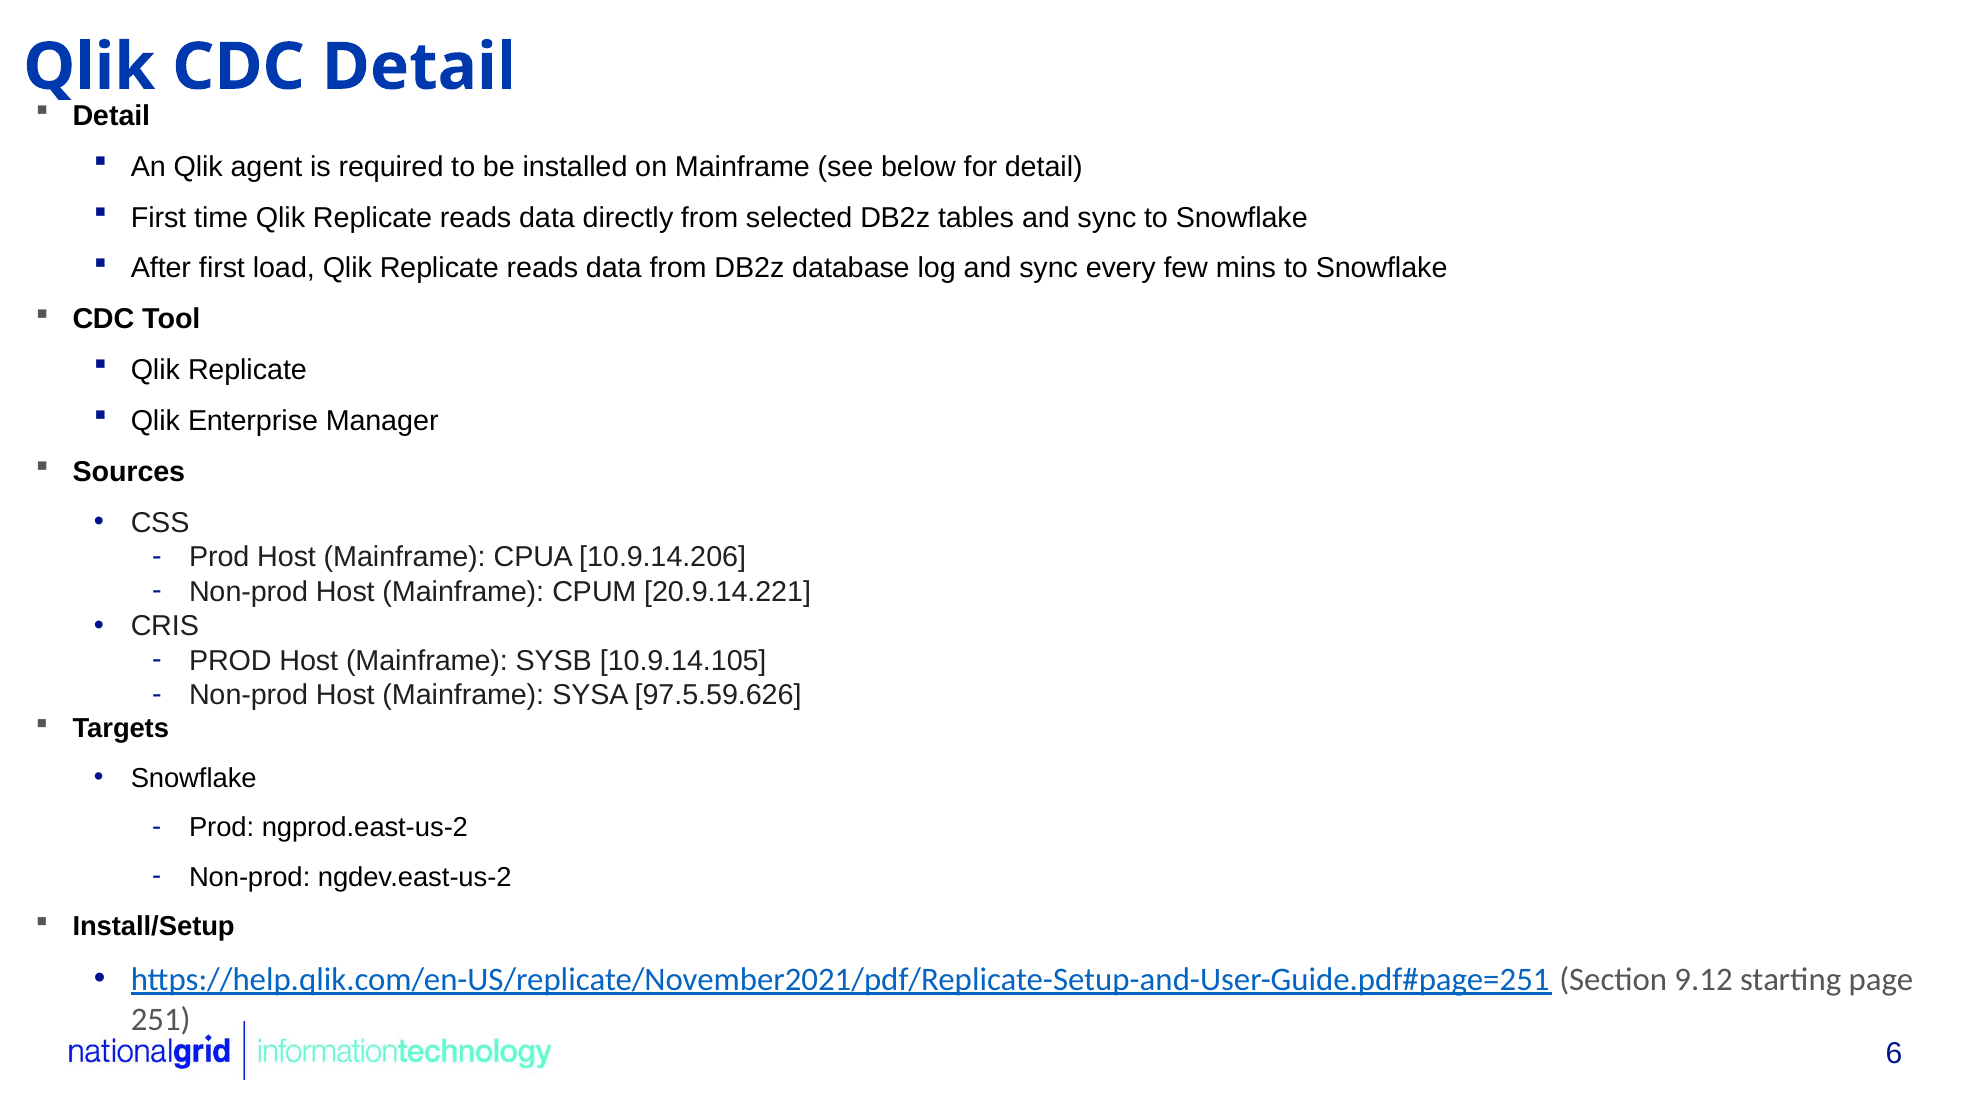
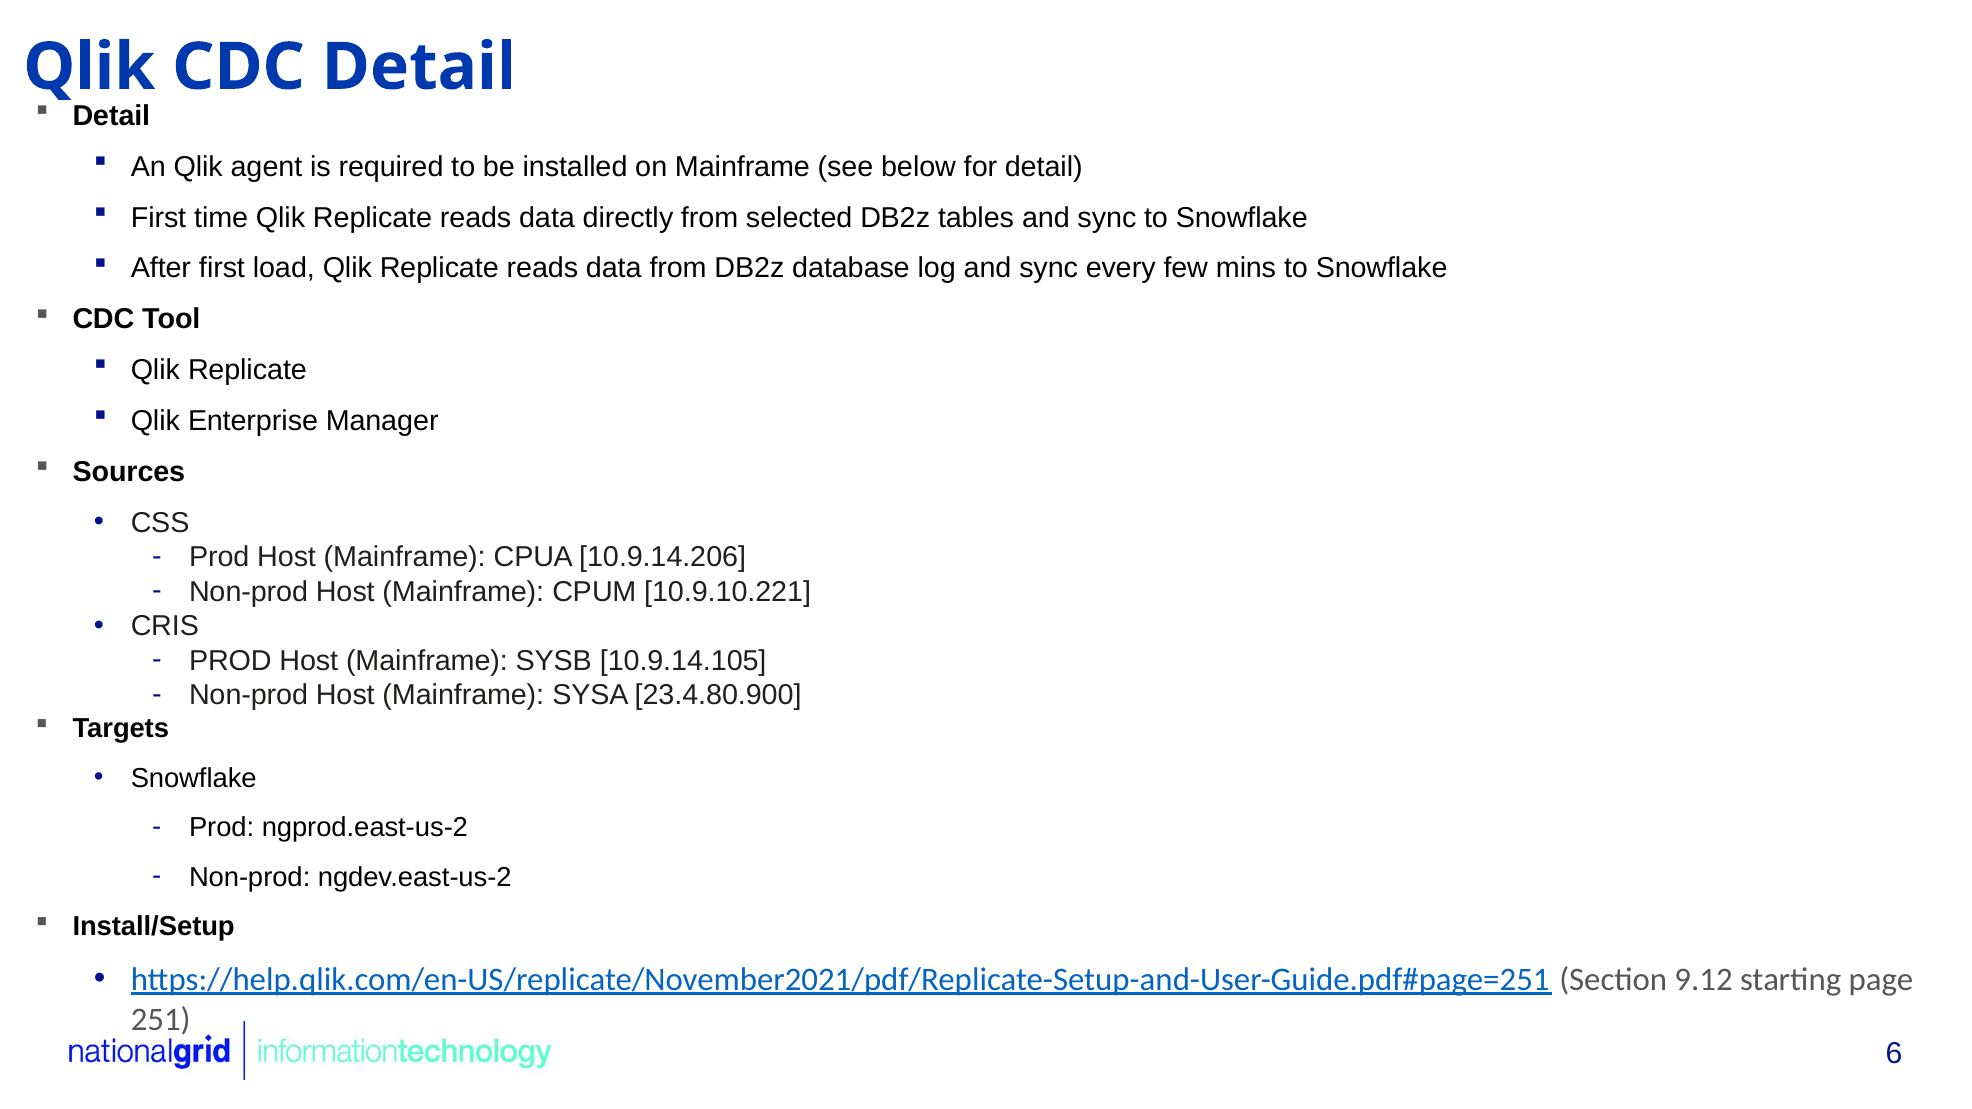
20.9.14.221: 20.9.14.221 -> 10.9.10.221 (728, 592)
97.5.59.626: 97.5.59.626 -> 23.4.80.900 (718, 696)
